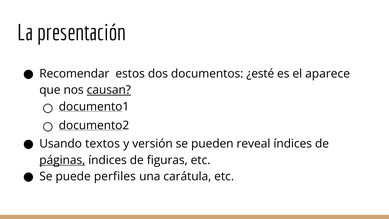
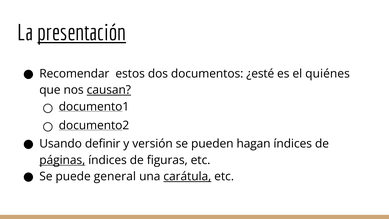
presentación underline: none -> present (82, 33)
aparece: aparece -> quiénes (328, 74)
textos: textos -> definir (103, 144)
reveal: reveal -> hagan (254, 144)
perfiles: perfiles -> general (115, 176)
carátula underline: none -> present (187, 176)
